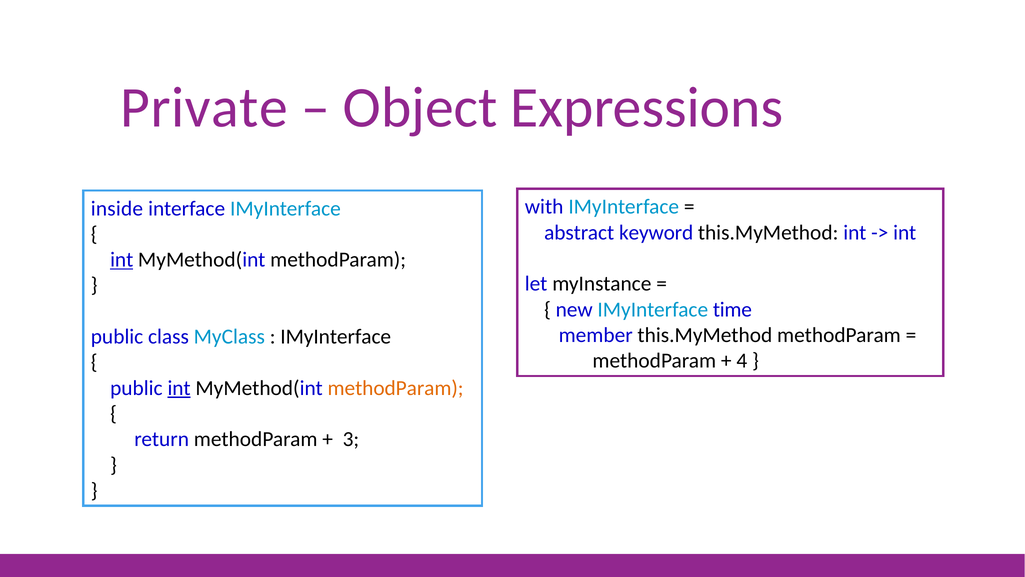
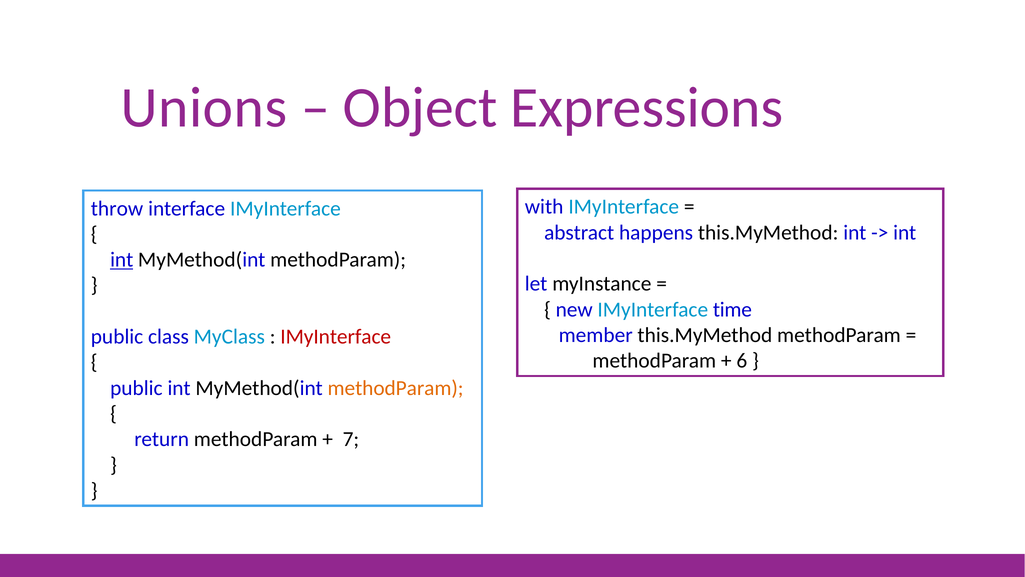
Private: Private -> Unions (204, 108)
inside: inside -> throw (117, 208)
keyword: keyword -> happens (656, 232)
IMyInterface colour: black -> red (336, 336)
4: 4 -> 6 (742, 361)
int underline: present -> none (179, 388)
3: 3 -> 7 (351, 439)
